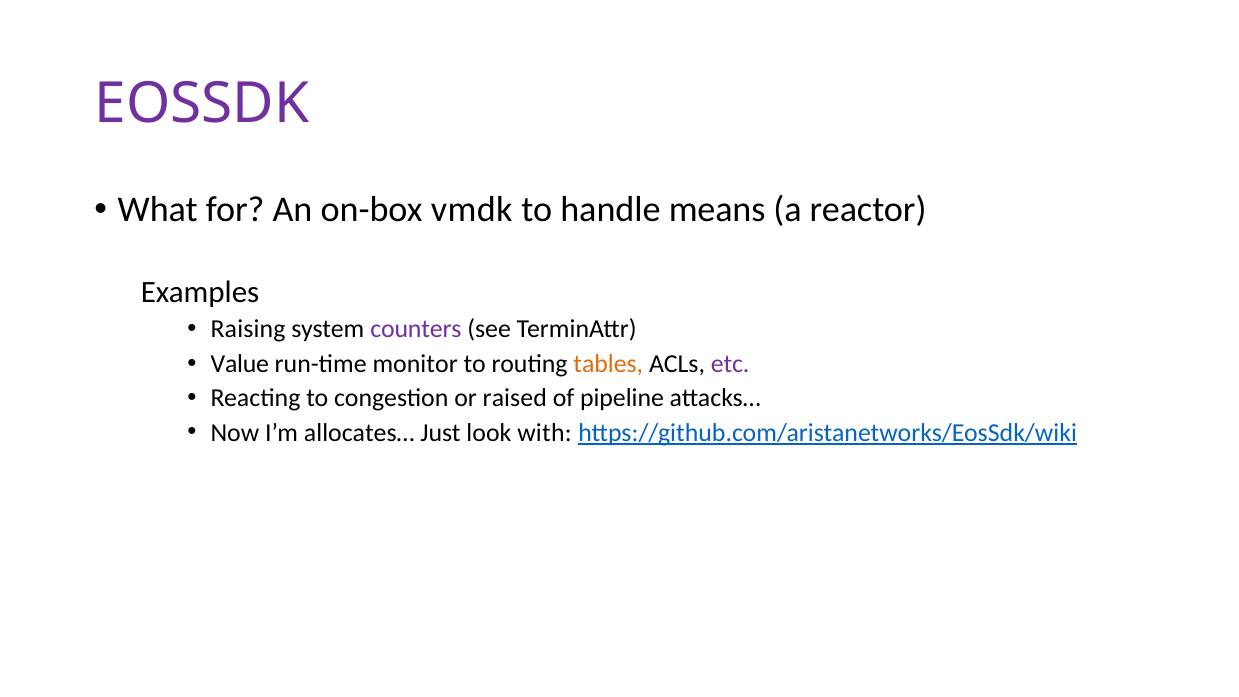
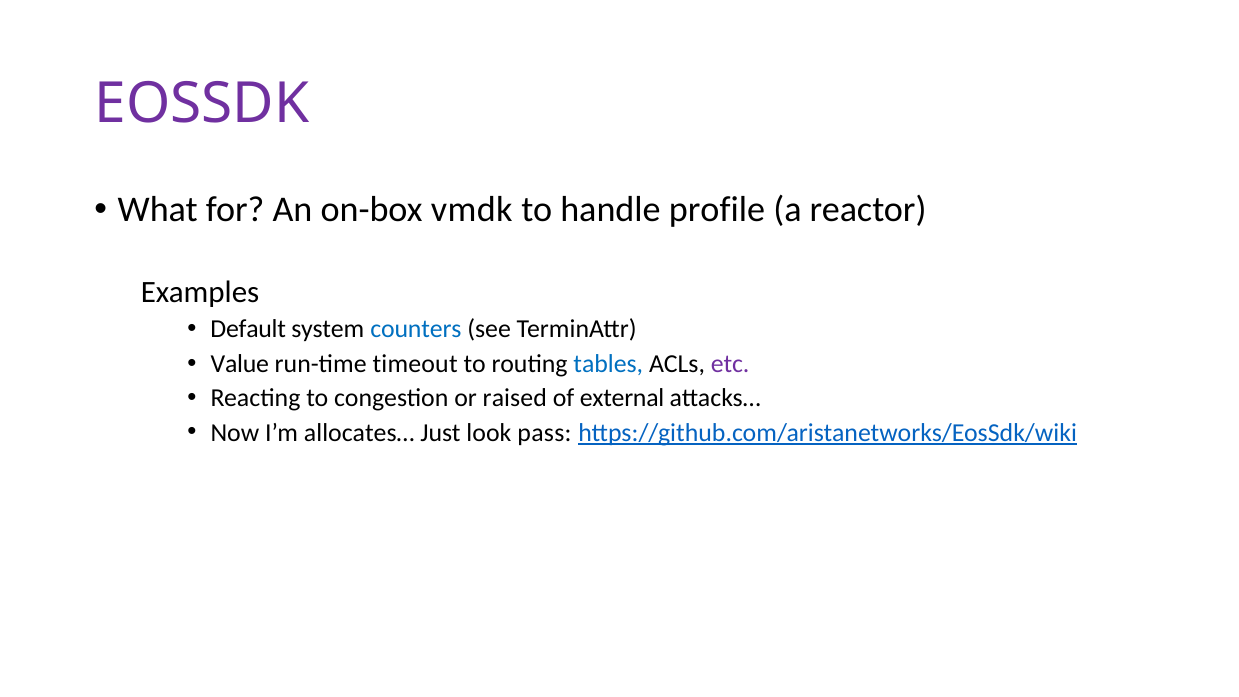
means: means -> profile (717, 209)
Raising: Raising -> Default (248, 329)
counters colour: purple -> blue (416, 329)
monitor: monitor -> timeout (415, 364)
tables colour: orange -> blue (608, 364)
pipeline: pipeline -> external (622, 398)
with: with -> pass (545, 433)
